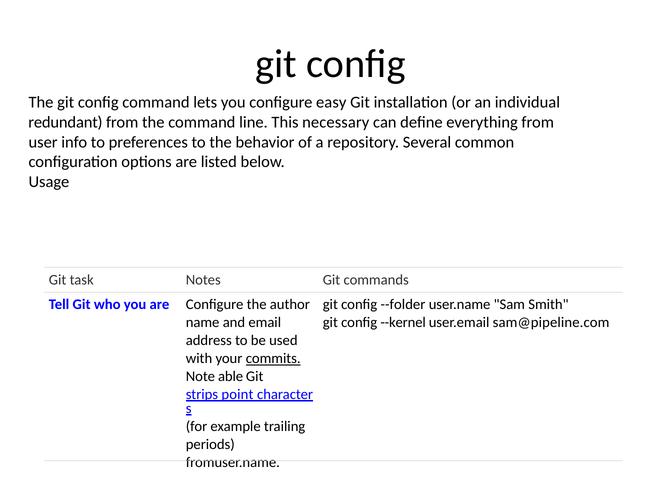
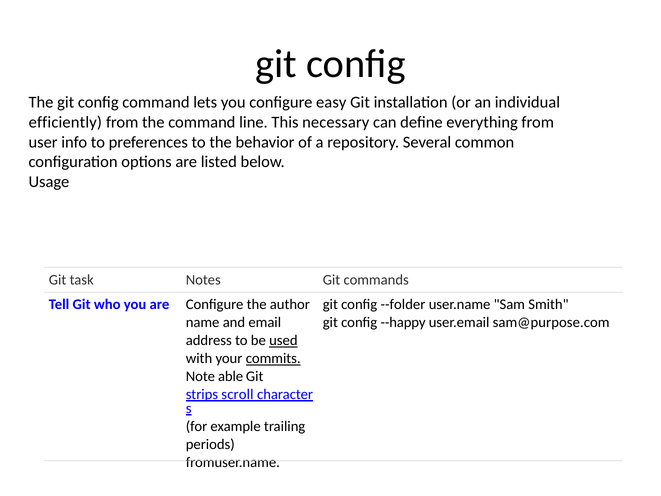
redundant: redundant -> efficiently (65, 122)
--kernel: --kernel -> --happy (403, 322)
sam@pipeline.com: sam@pipeline.com -> sam@purpose.com (551, 322)
used underline: none -> present (283, 340)
point: point -> scroll (237, 394)
